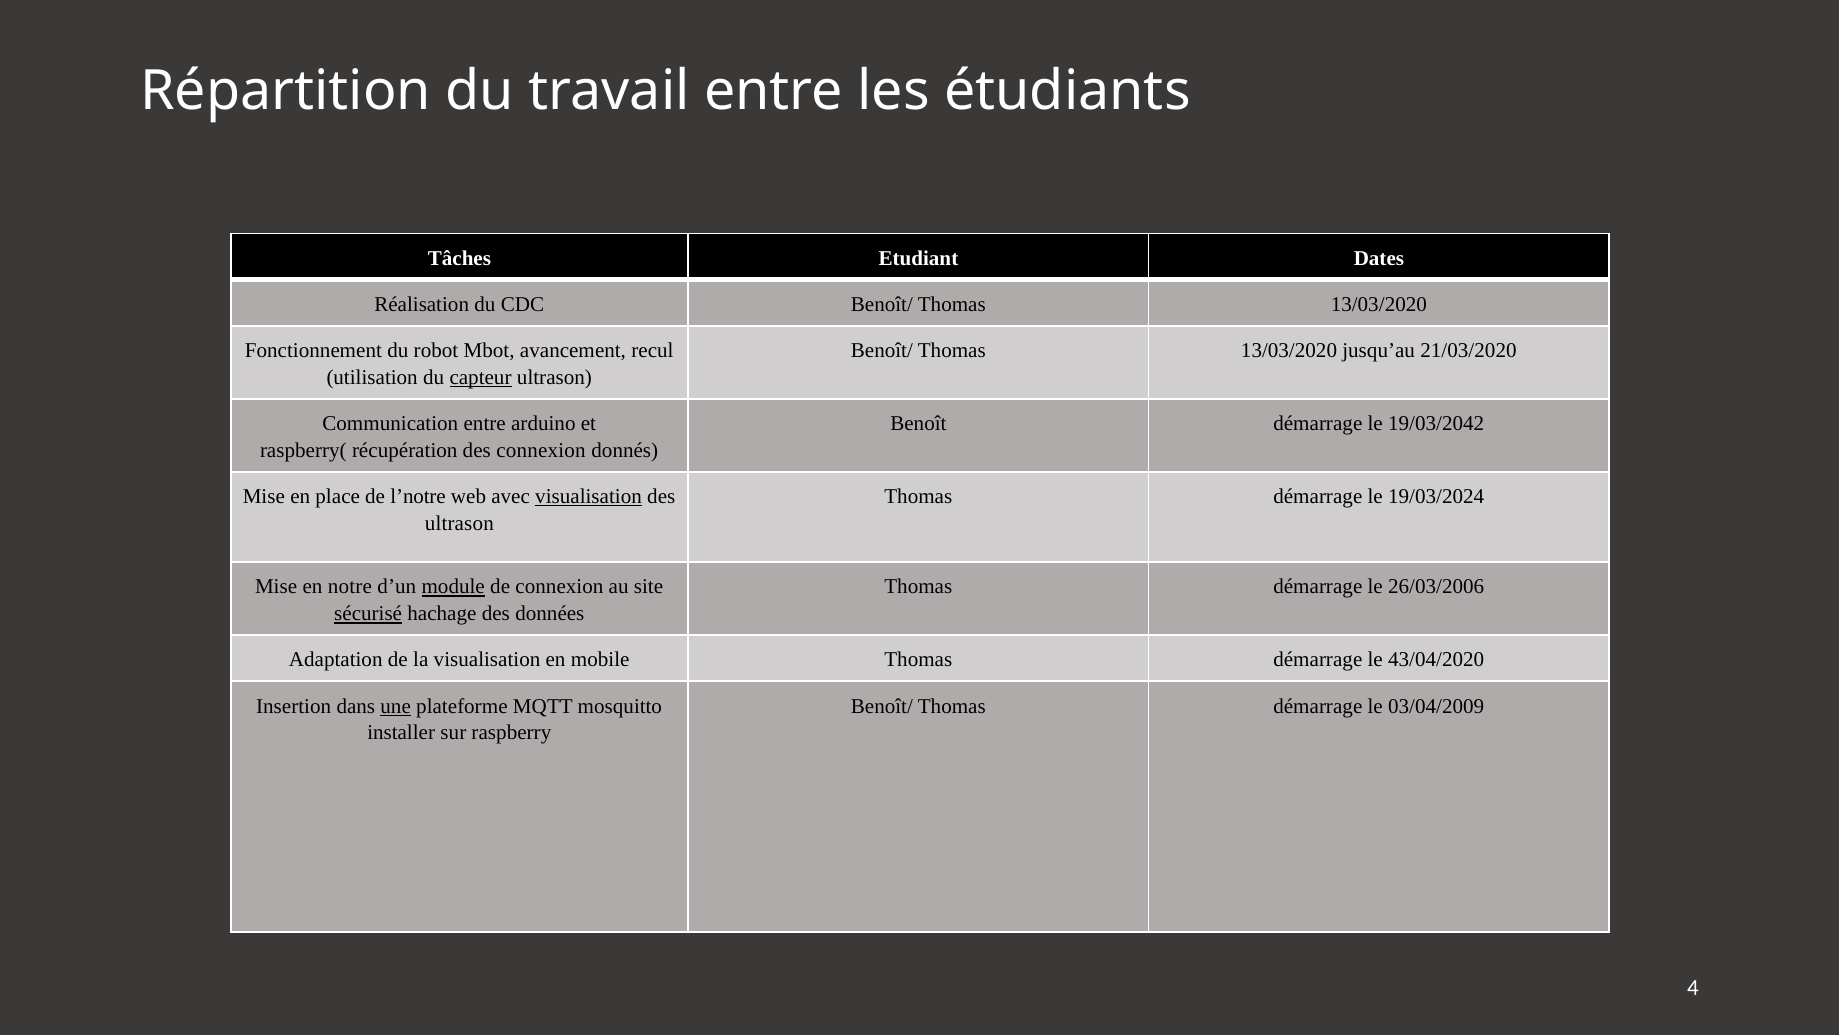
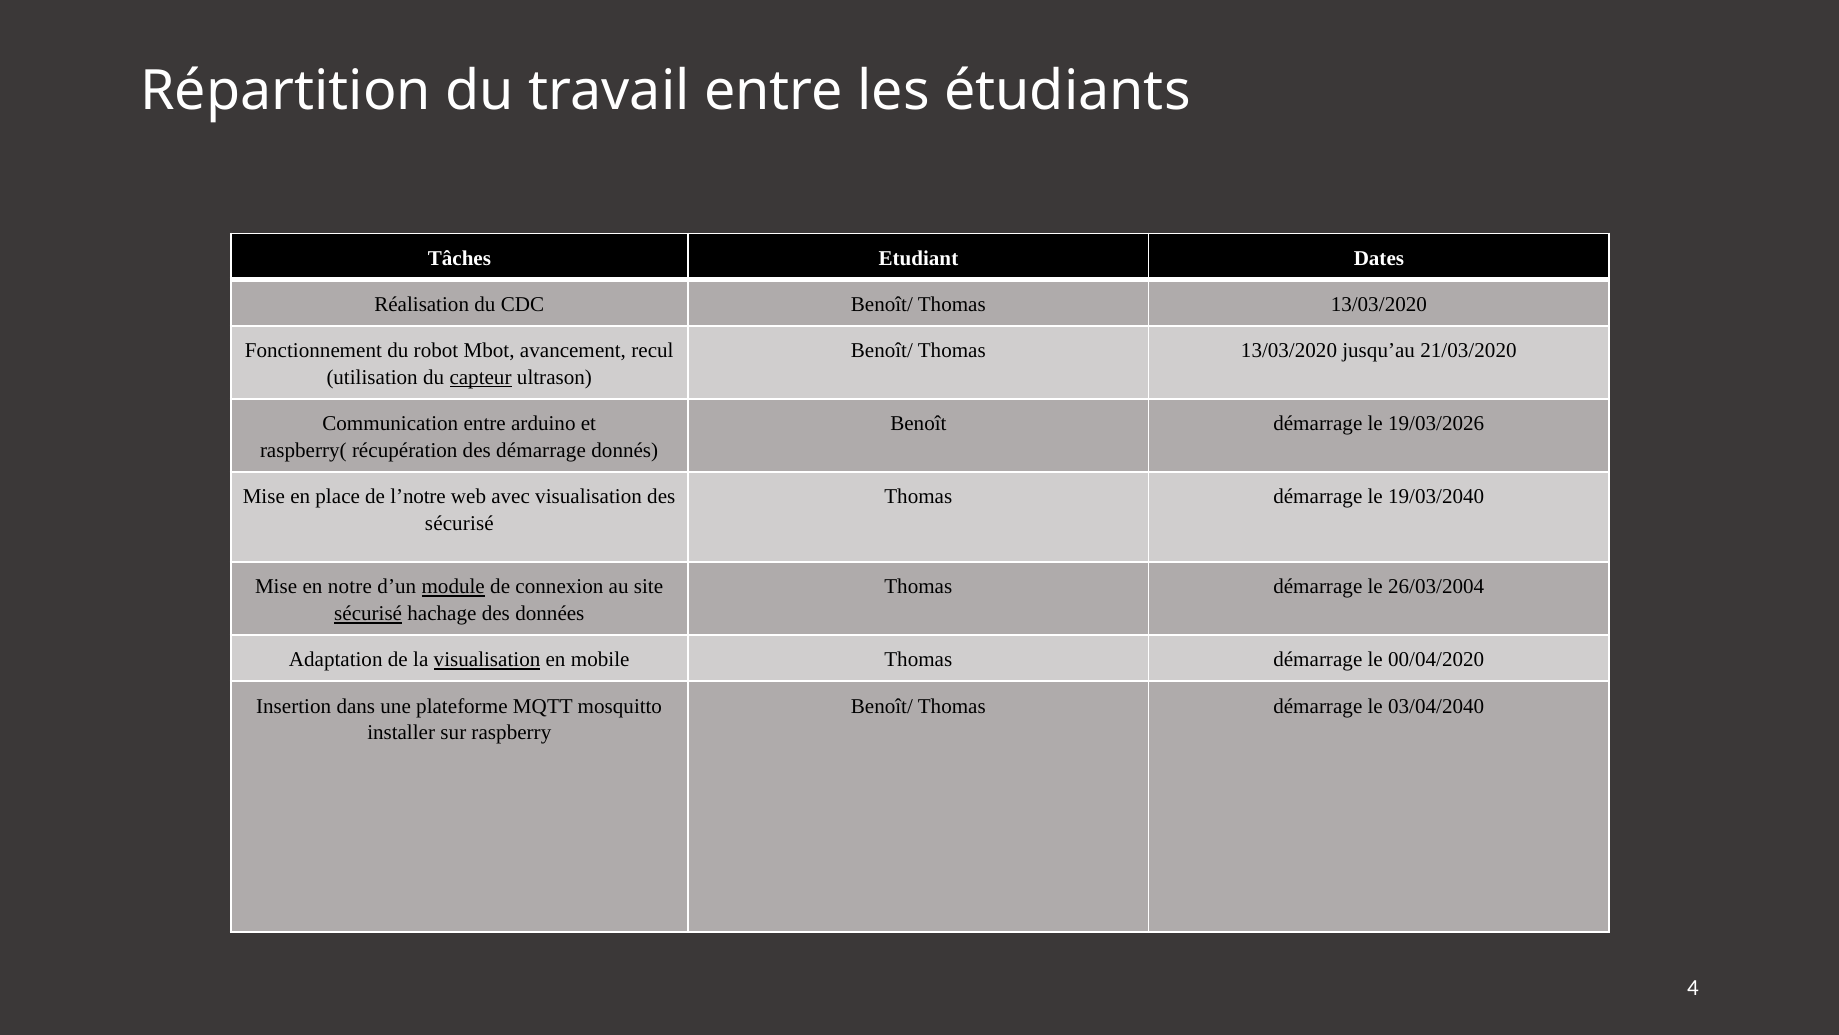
19/03/2042: 19/03/2042 -> 19/03/2026 (1436, 423)
des connexion: connexion -> démarrage (541, 450)
visualisation underline: present -> none (589, 497)
19/03/2024: 19/03/2024 -> 19/03/2040 (1436, 497)
ultrason: ultrason -> sécurisé (459, 523)
26/03/2006: 26/03/2006 -> 26/03/2004 (1436, 587)
visualisation underline: none -> present (487, 660)
43/04/2020: 43/04/2020 -> 00/04/2020 (1436, 660)
une underline: present -> none (396, 706)
03/04/2009: 03/04/2009 -> 03/04/2040 (1436, 706)
